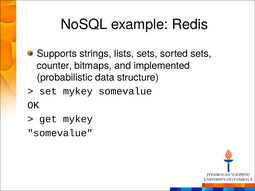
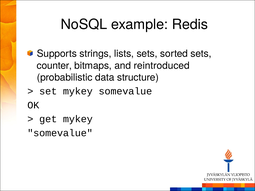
implemented: implemented -> reintroduced (162, 66)
